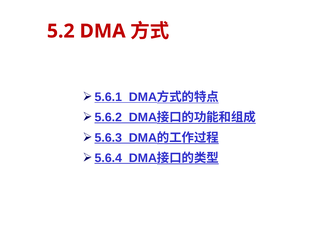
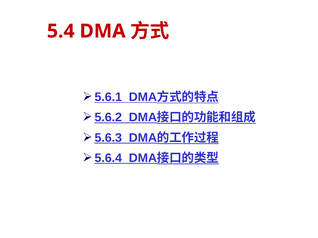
5.2: 5.2 -> 5.4 (61, 31)
